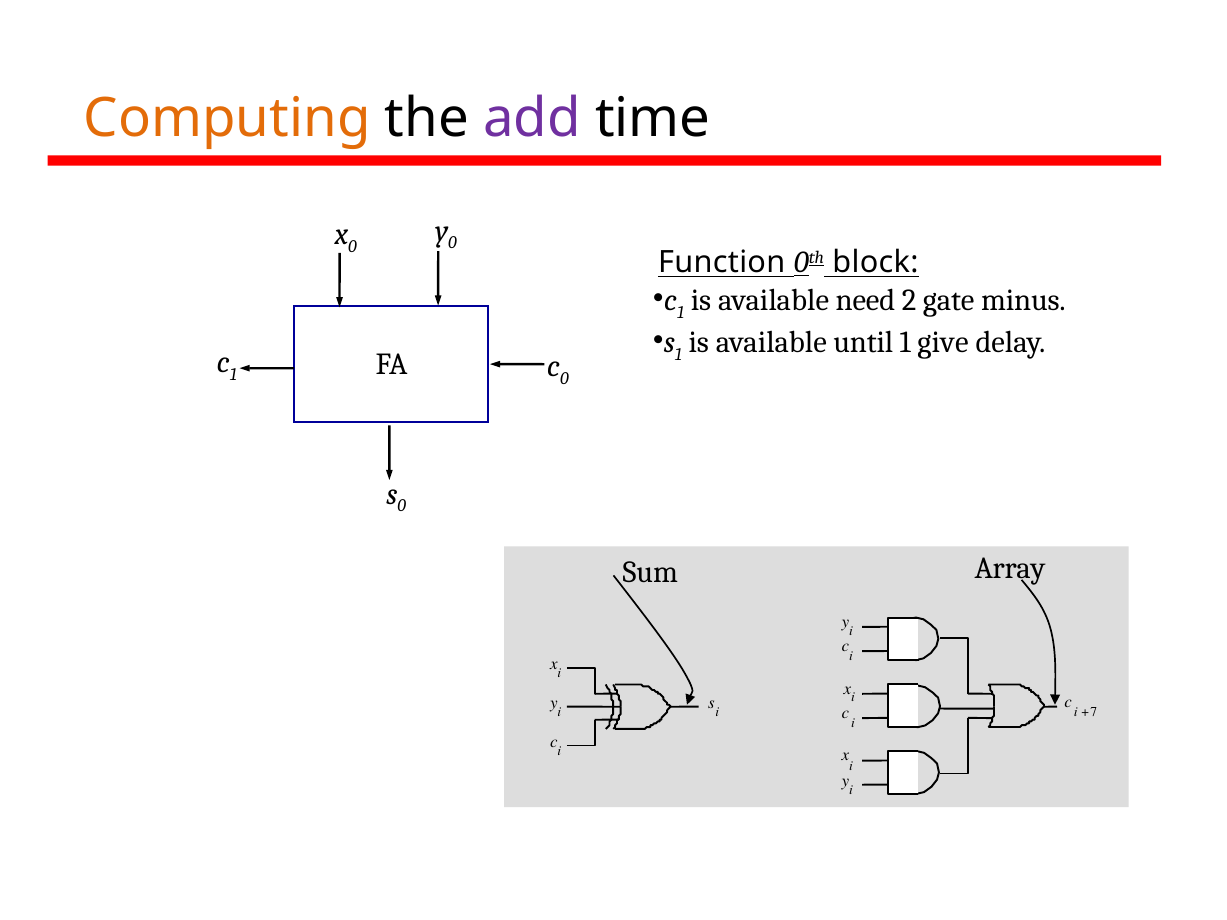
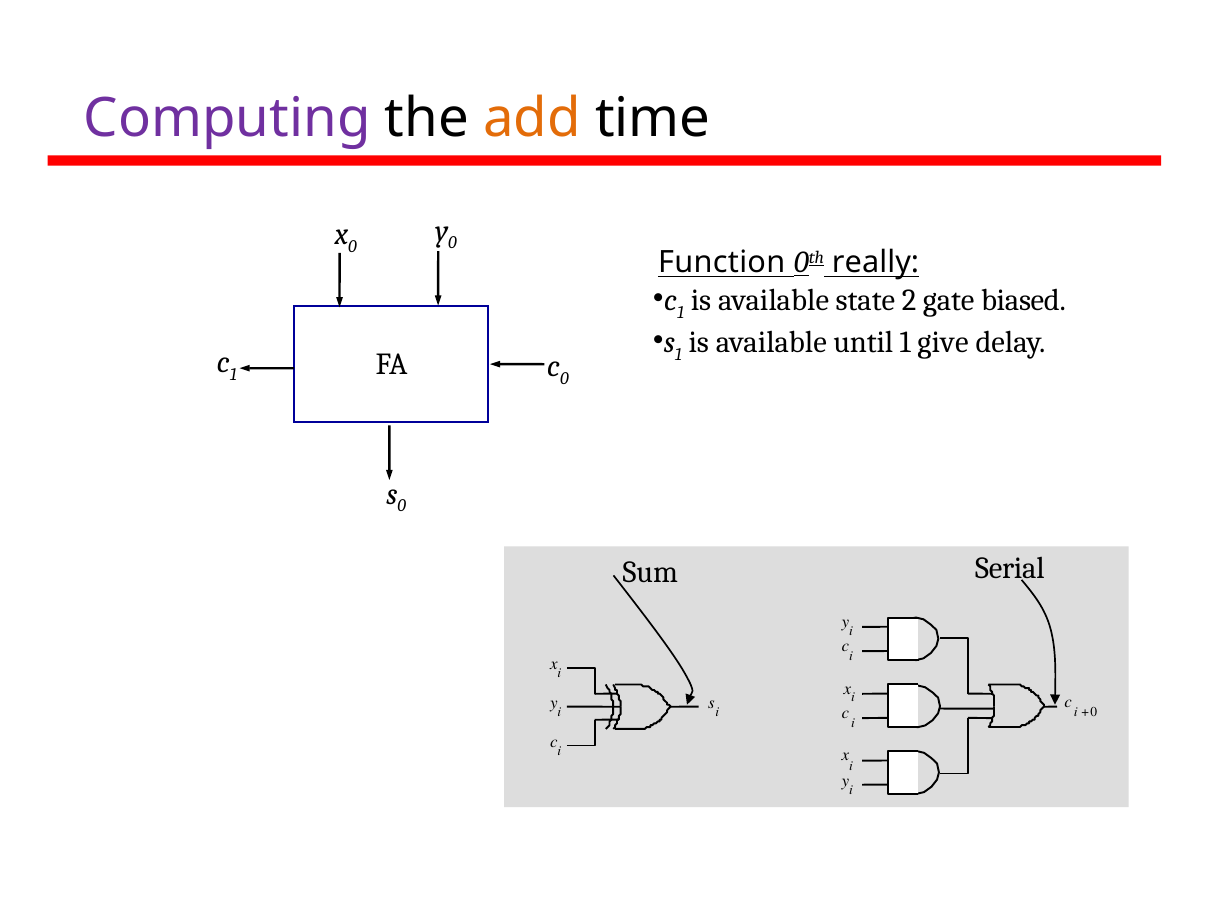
Computing colour: orange -> purple (227, 118)
add colour: purple -> orange (532, 118)
block: block -> really (876, 263)
need: need -> state (865, 301)
minus: minus -> biased (1023, 301)
Array: Array -> Serial (1010, 568)
i 7: 7 -> 0 (1094, 712)
